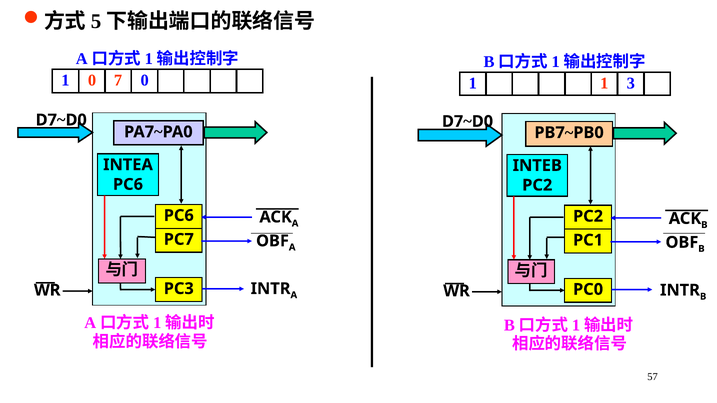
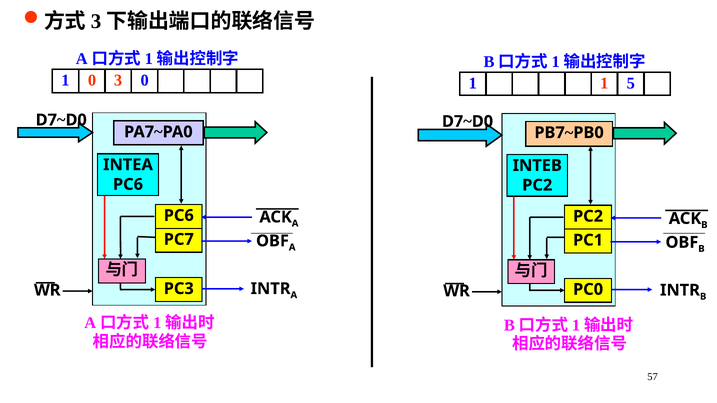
5: 5 -> 3 (96, 21)
0 7: 7 -> 3 (118, 80)
3: 3 -> 5 (631, 83)
